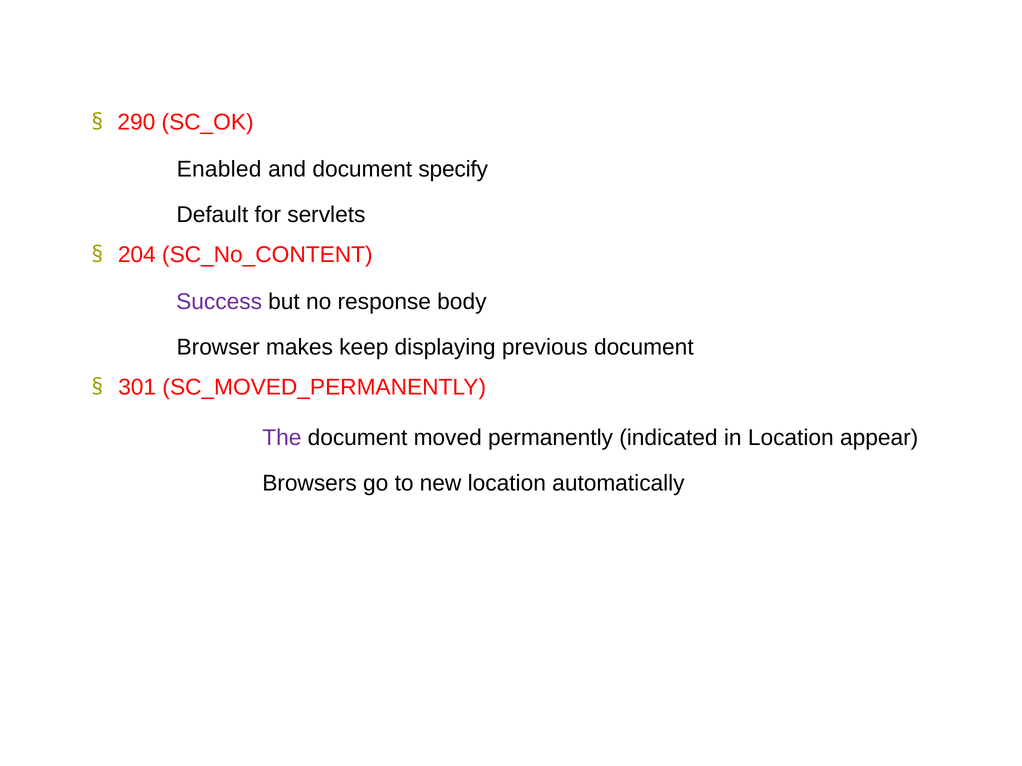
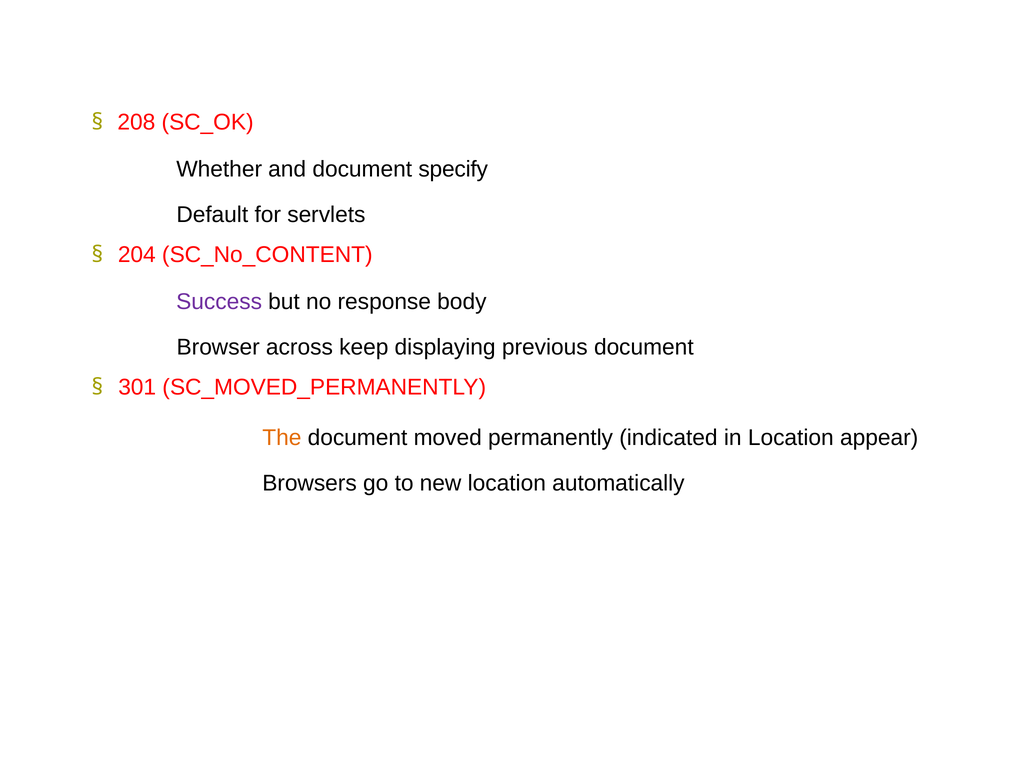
290: 290 -> 208 (136, 122)
Enabled: Enabled -> Whether (219, 169)
makes: makes -> across (299, 347)
The colour: purple -> orange (282, 438)
